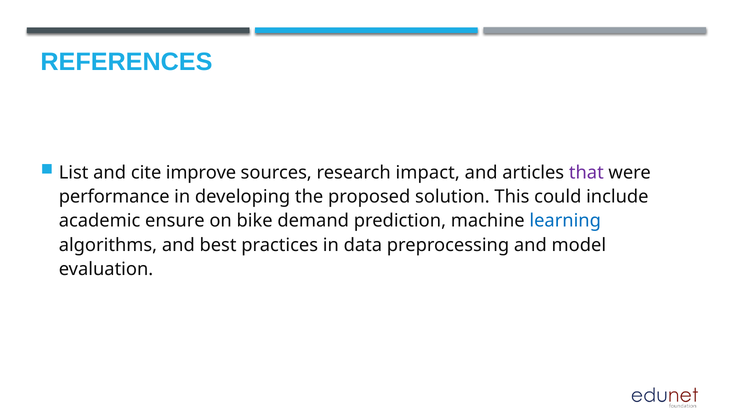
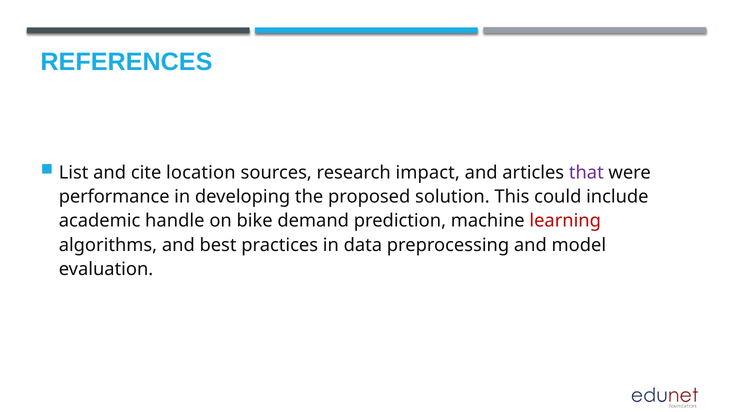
improve: improve -> location (201, 173)
ensure: ensure -> handle (175, 221)
learning colour: blue -> red (565, 221)
